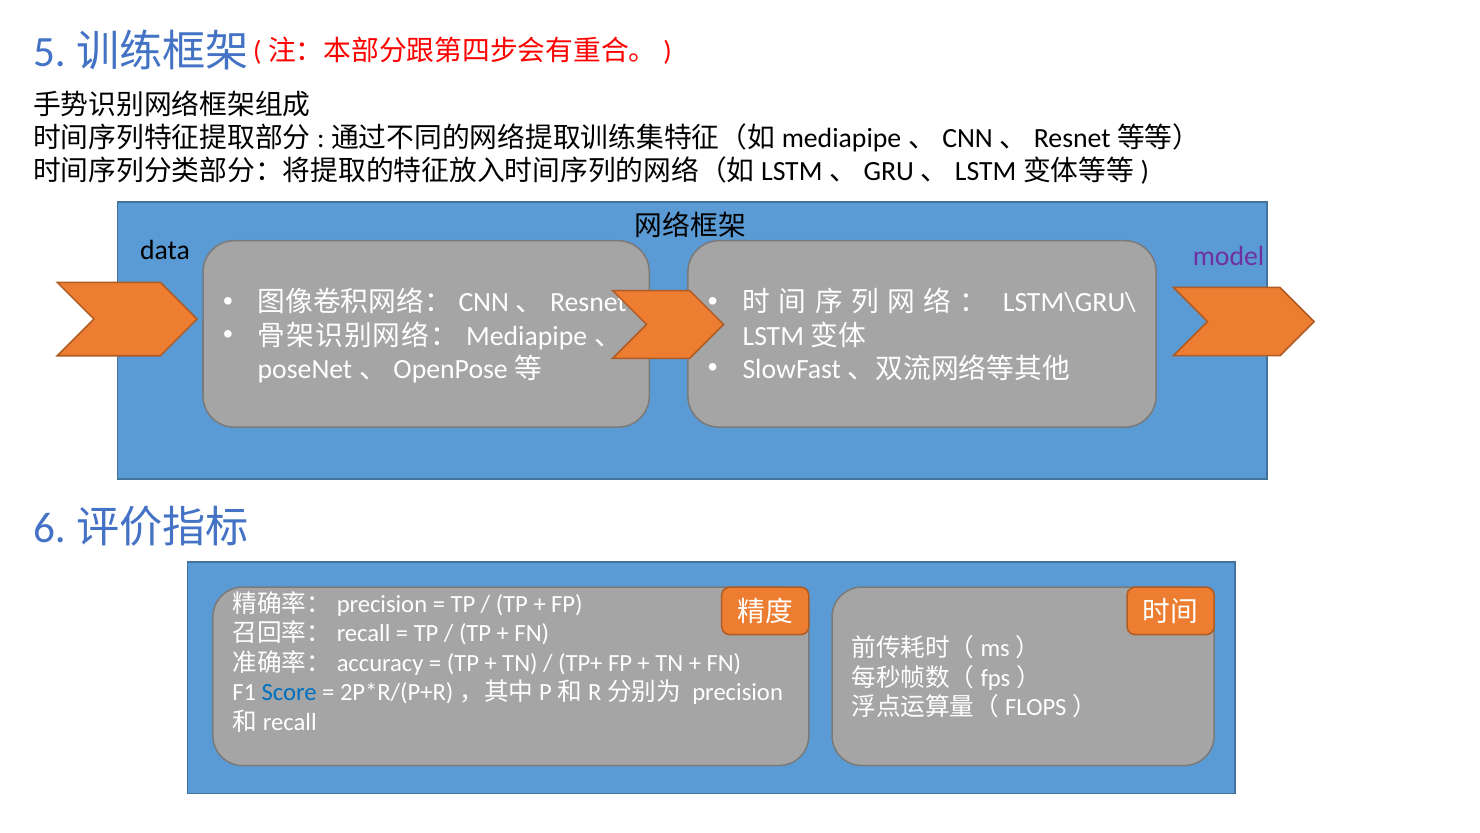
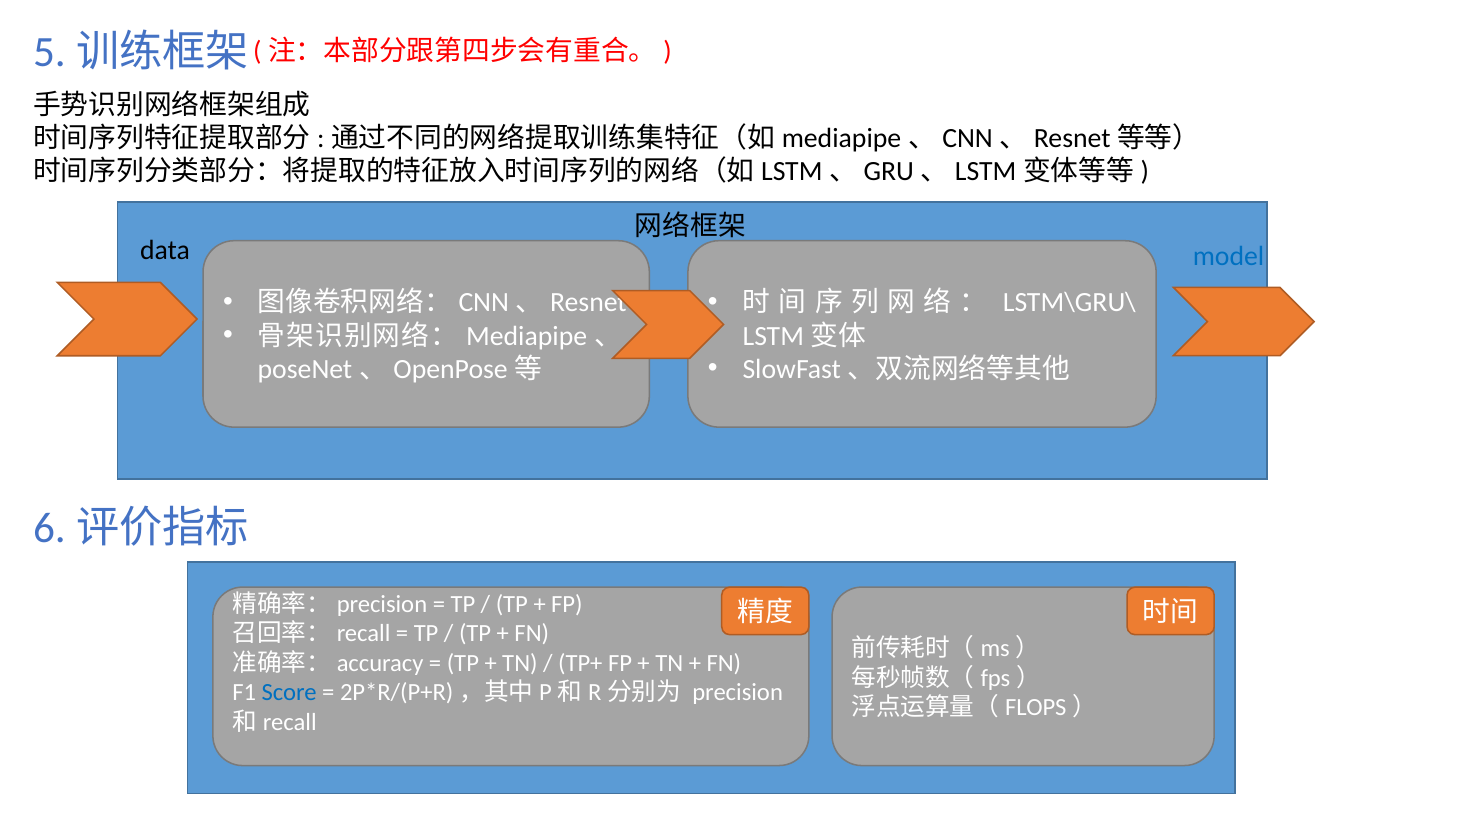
model colour: purple -> blue (1229, 257)
